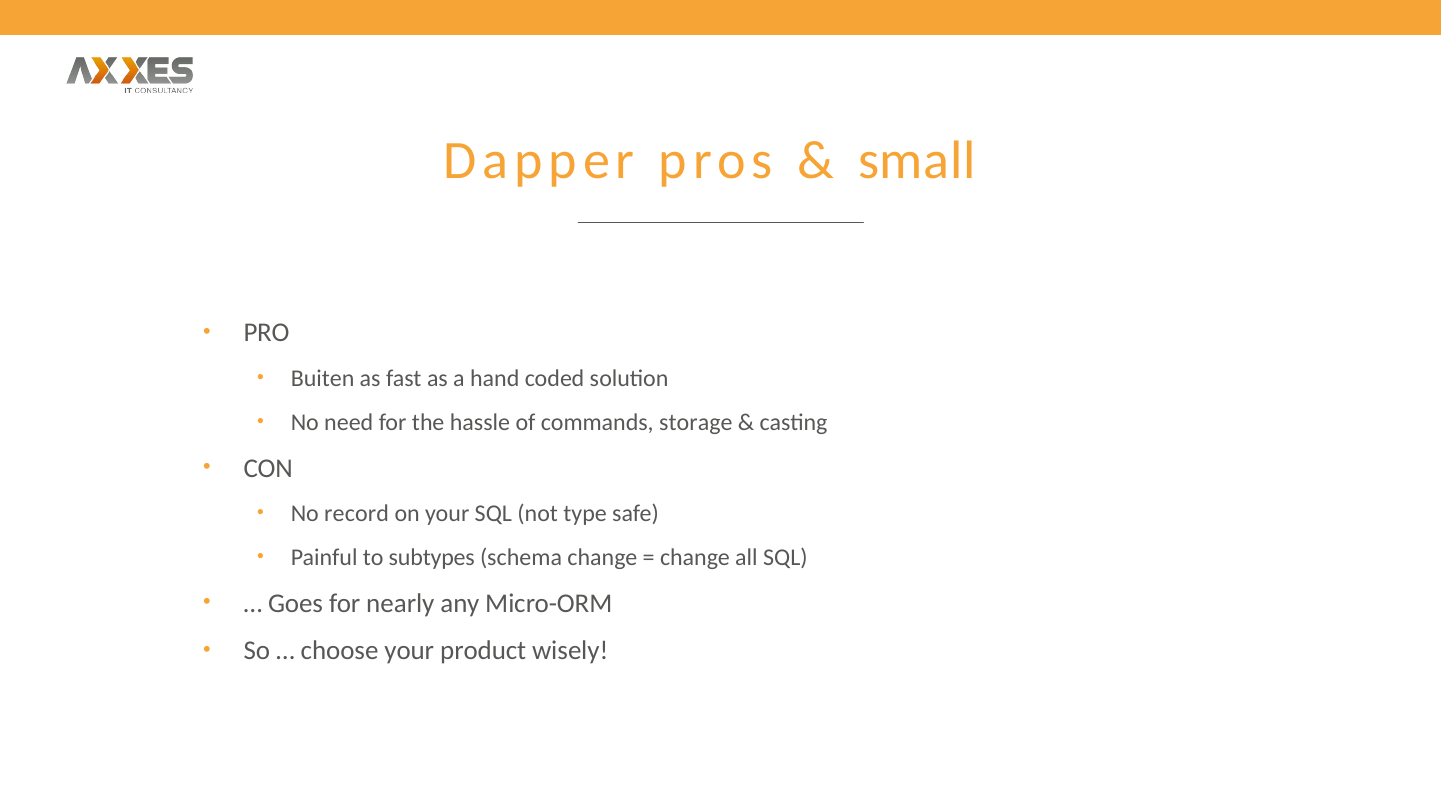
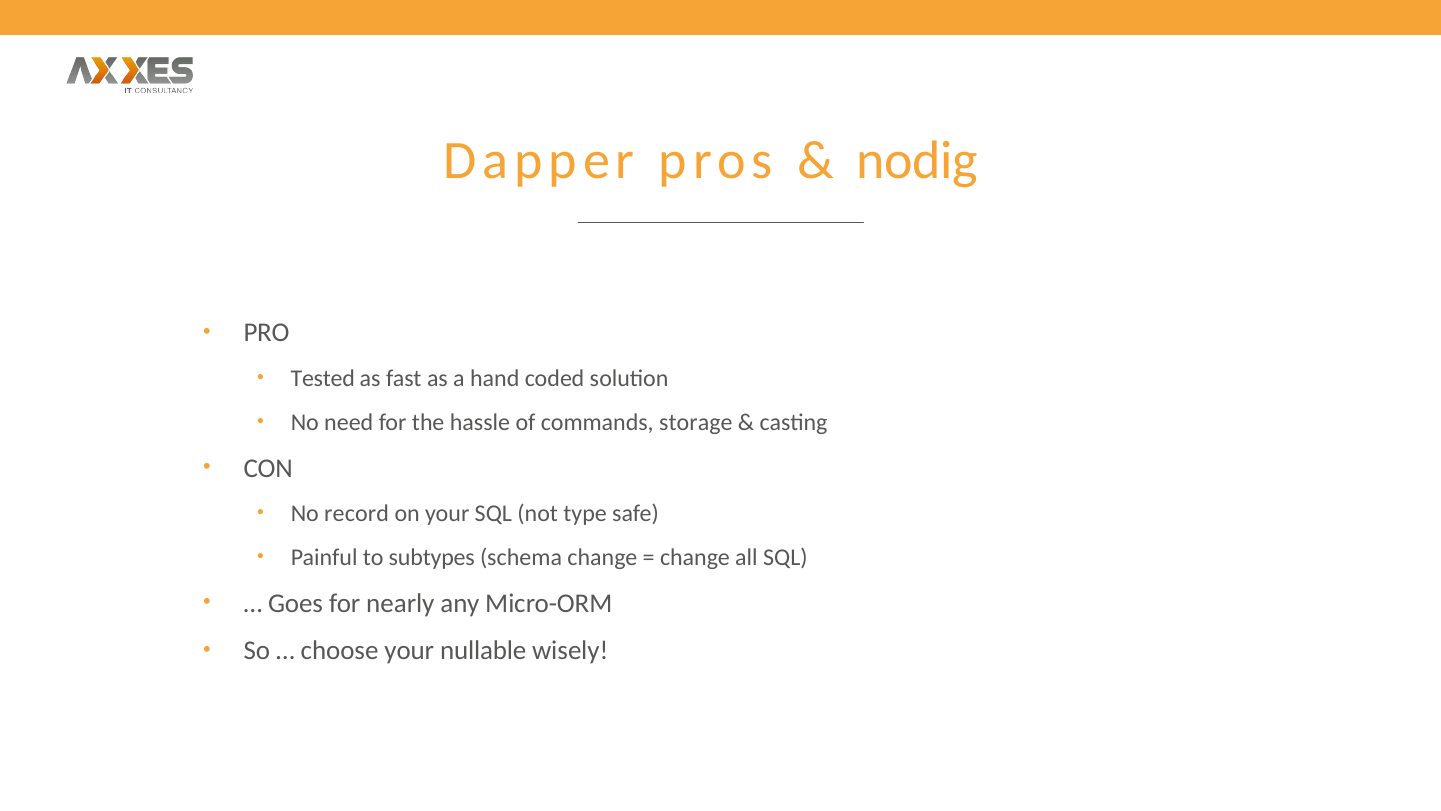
small: small -> nodig (917, 161)
Buiten: Buiten -> Tested (323, 378)
product: product -> nullable (483, 650)
